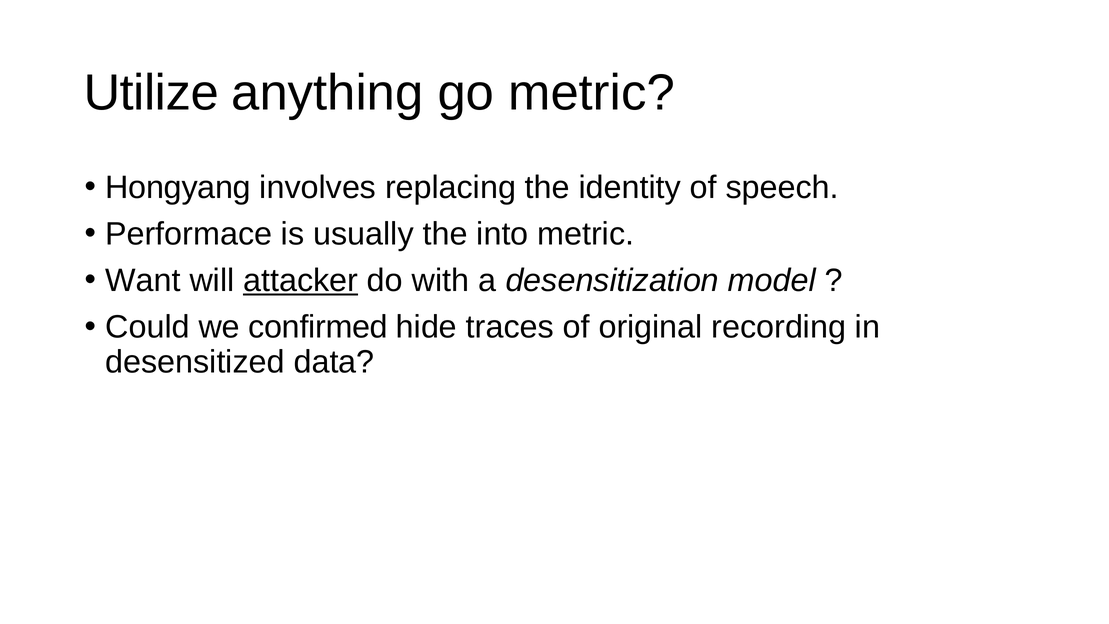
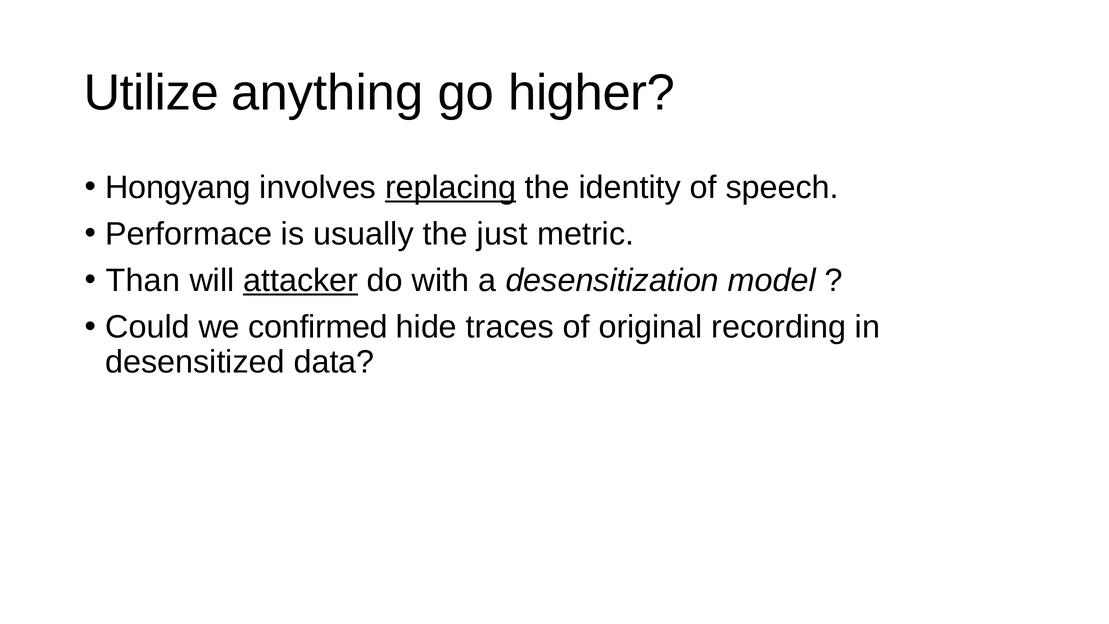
go metric: metric -> higher (592, 93)
replacing underline: none -> present (451, 188)
into: into -> just (502, 234)
Want: Want -> Than (143, 280)
